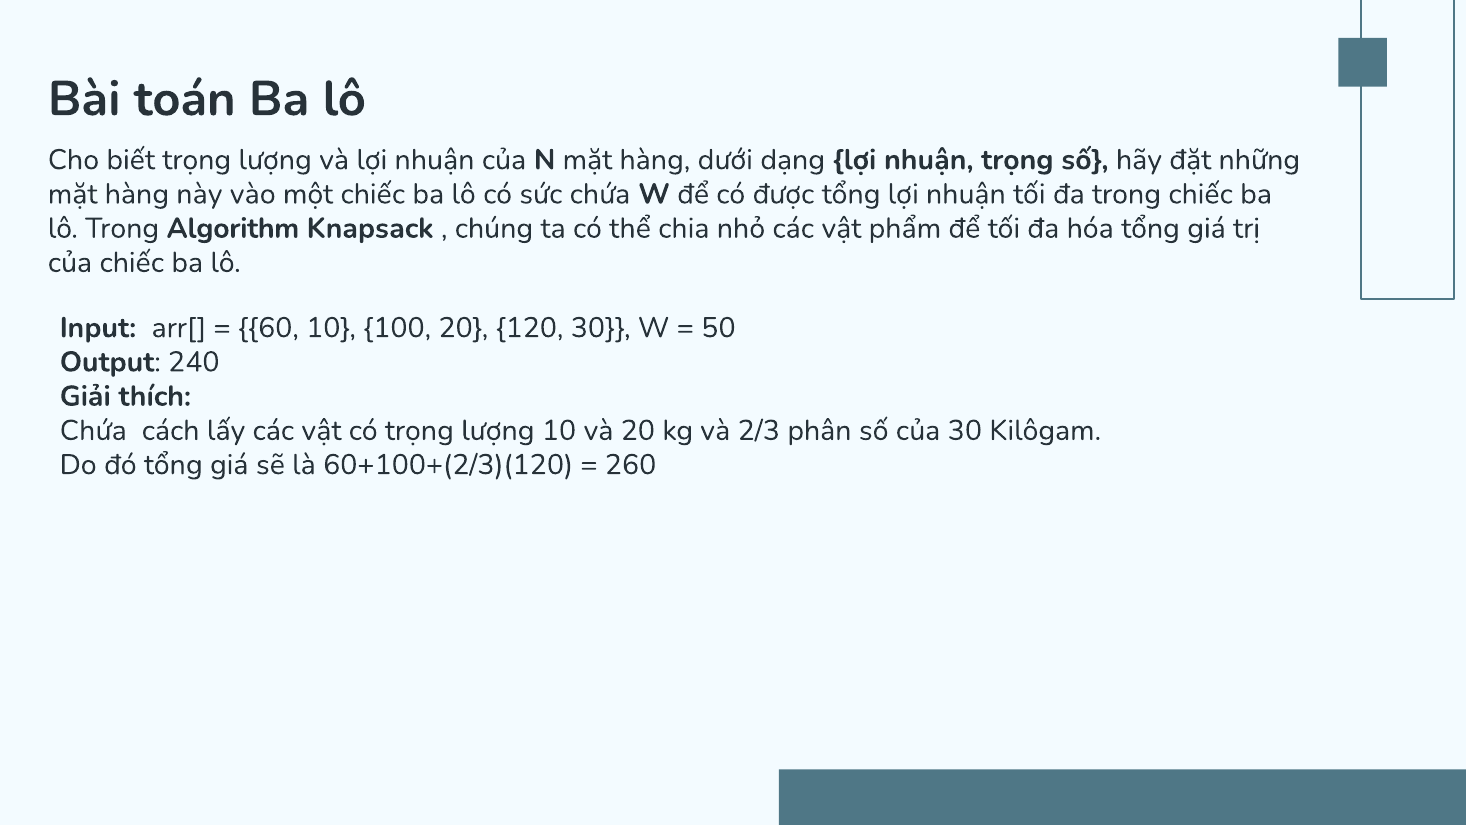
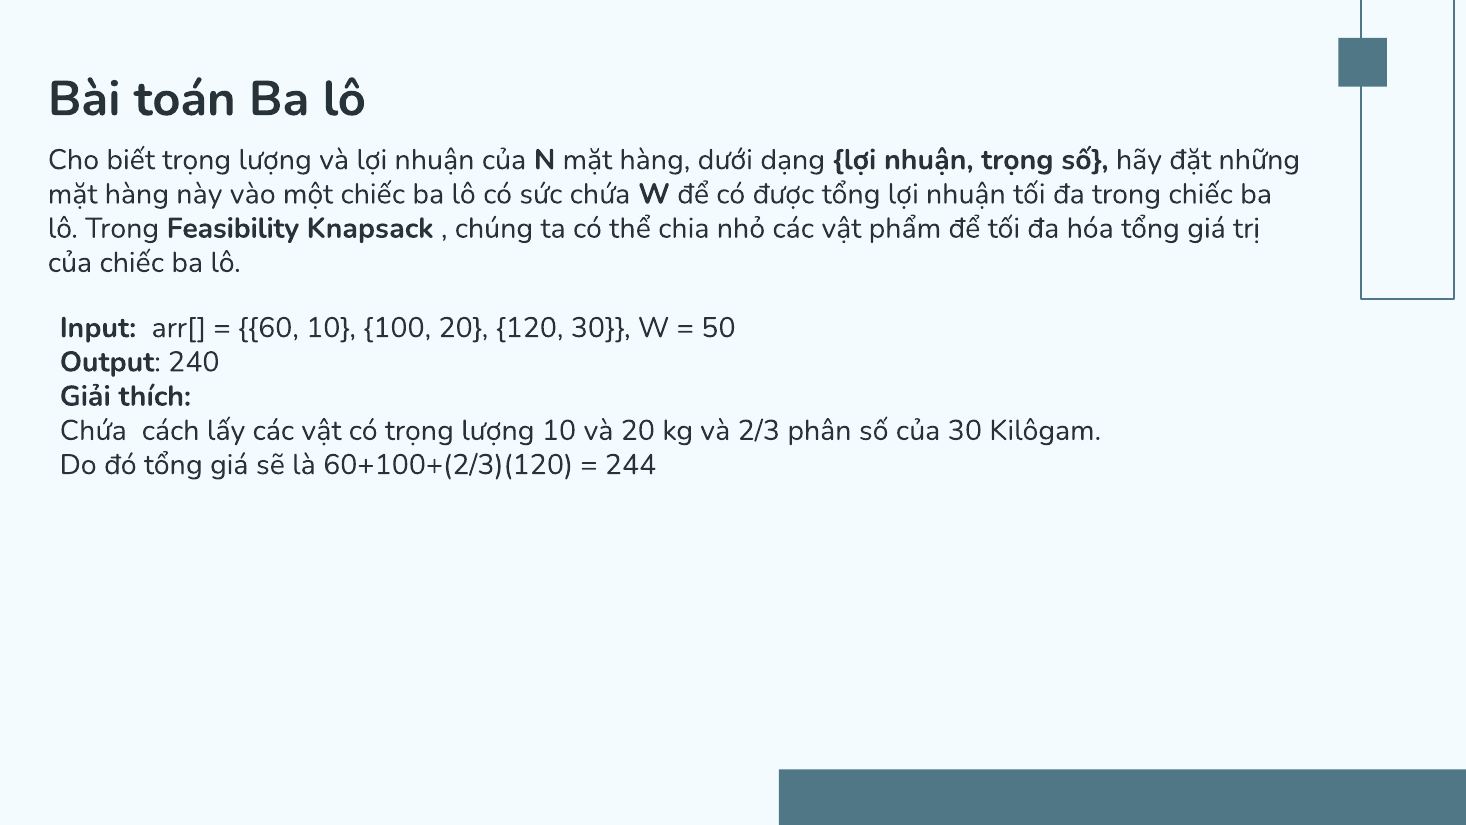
Algorithm: Algorithm -> Feasibility (233, 228)
260: 260 -> 244 (631, 465)
